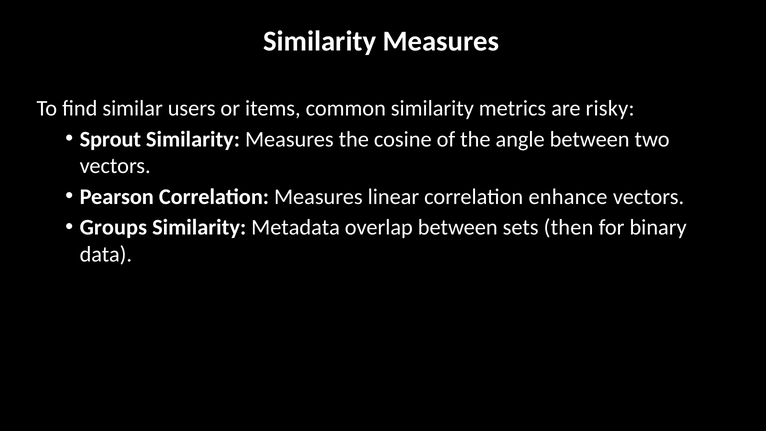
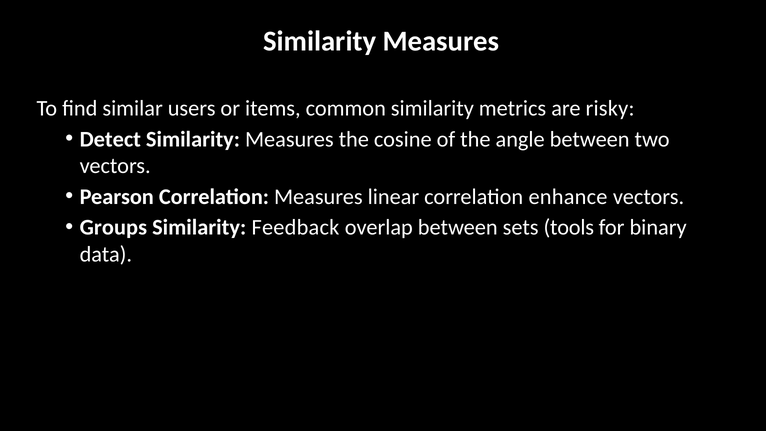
Sprout: Sprout -> Detect (110, 139)
Metadata: Metadata -> Feedback (295, 227)
then: then -> tools (569, 227)
